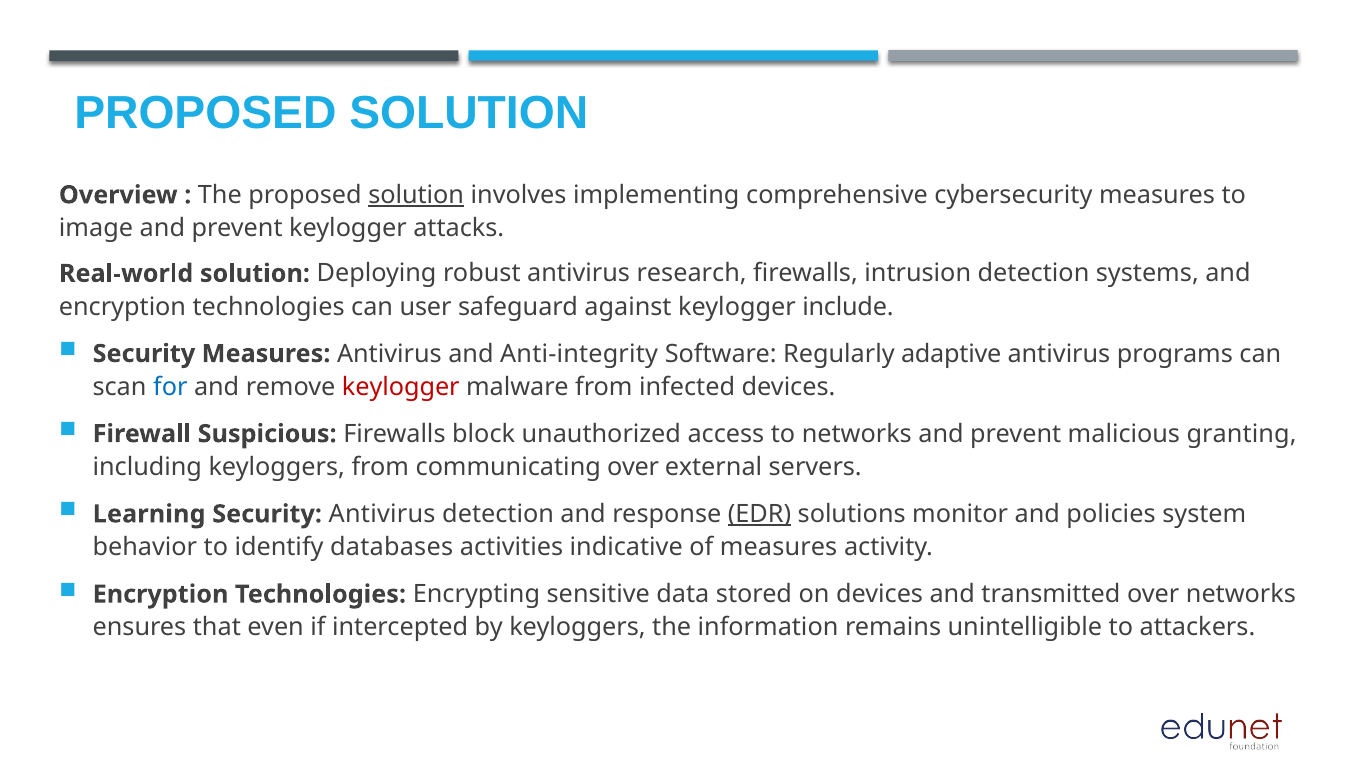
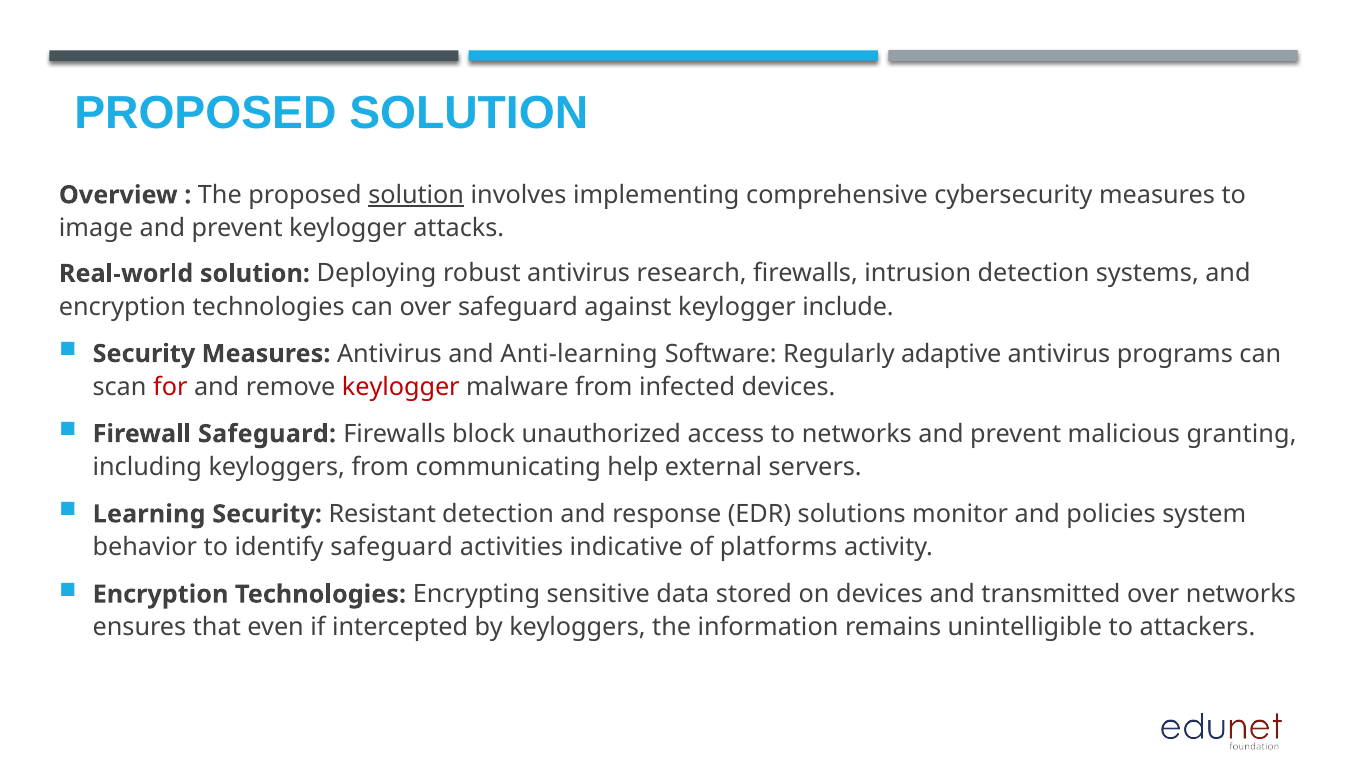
can user: user -> over (426, 307)
Anti-integrity: Anti-integrity -> Anti-learning (579, 354)
for colour: blue -> red (170, 387)
Firewall Suspicious: Suspicious -> Safeguard (267, 434)
communicating over: over -> help (633, 467)
Security Antivirus: Antivirus -> Resistant (382, 514)
EDR underline: present -> none (760, 514)
identify databases: databases -> safeguard (392, 547)
of measures: measures -> platforms (779, 547)
